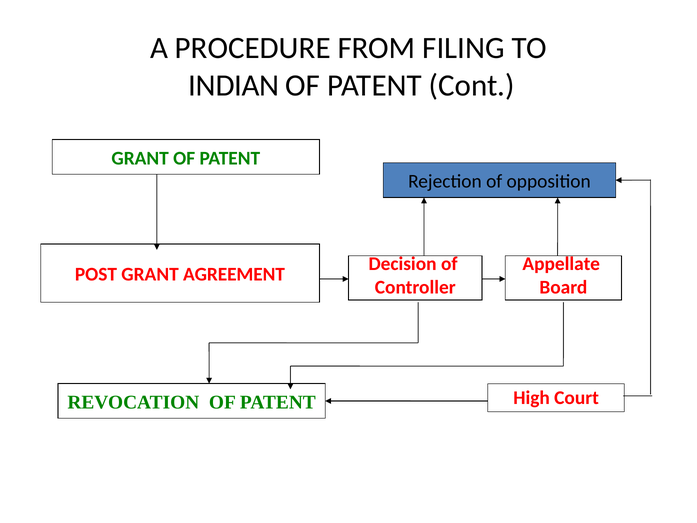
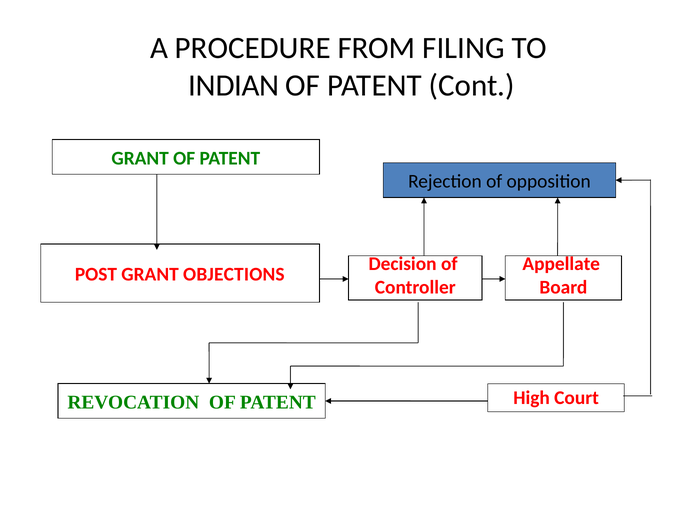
AGREEMENT: AGREEMENT -> OBJECTIONS (234, 274)
